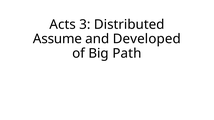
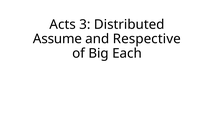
Developed: Developed -> Respective (147, 39)
Path: Path -> Each (127, 53)
